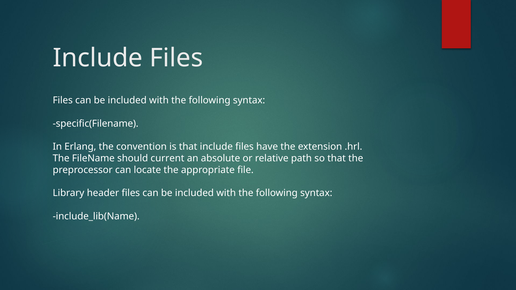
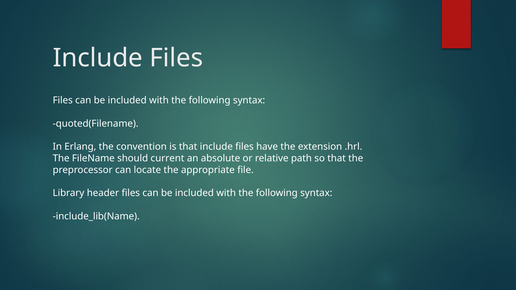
specific(Filename: specific(Filename -> quoted(Filename (96, 124)
